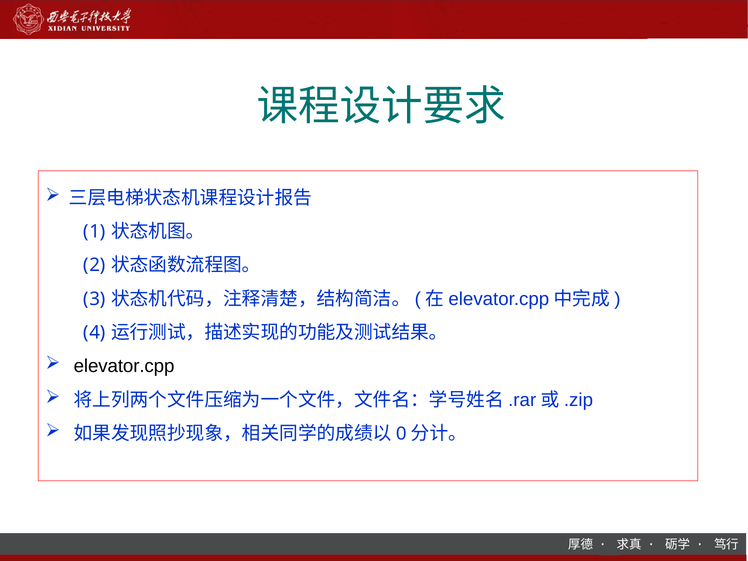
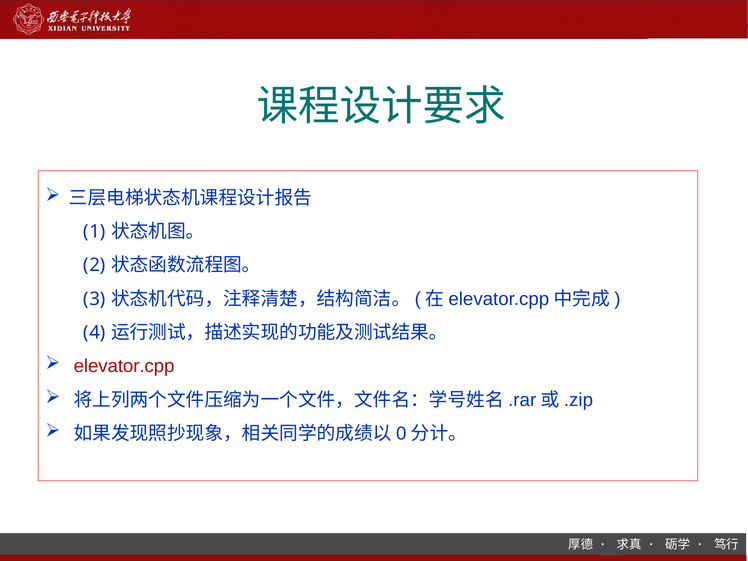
elevator.cpp colour: black -> red (124, 366)
